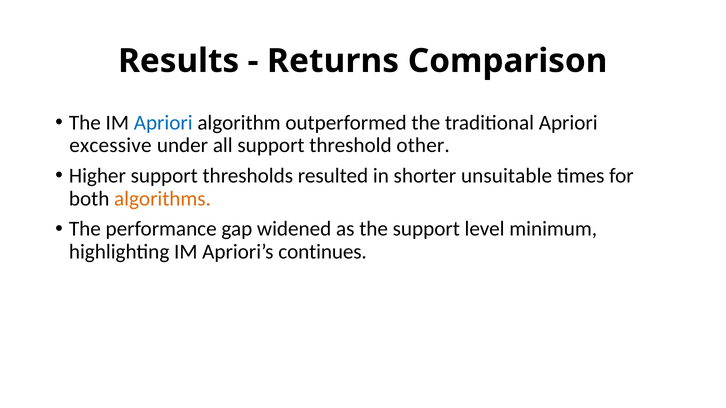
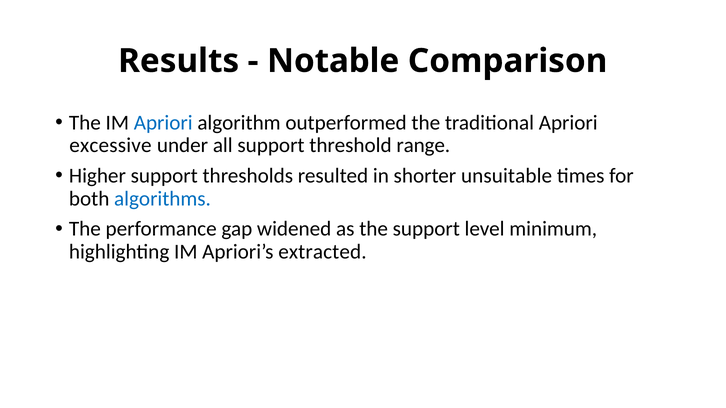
Returns: Returns -> Notable (333, 61)
other: other -> range (423, 146)
algorithms colour: orange -> blue (163, 199)
continues: continues -> extracted (322, 252)
